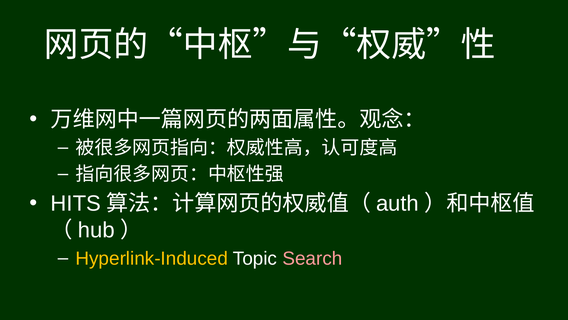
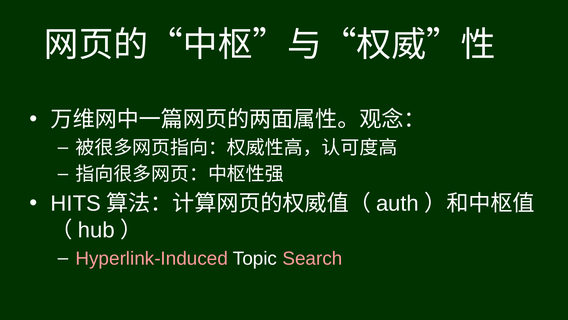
Hyperlink-Induced colour: yellow -> pink (152, 258)
